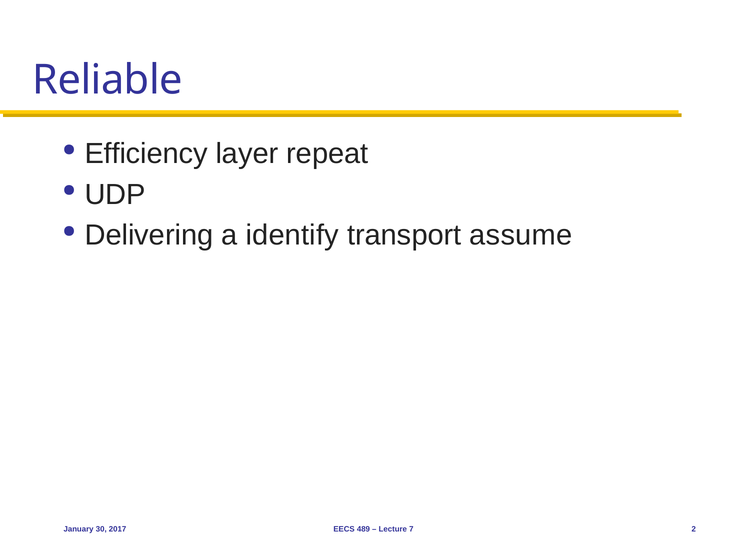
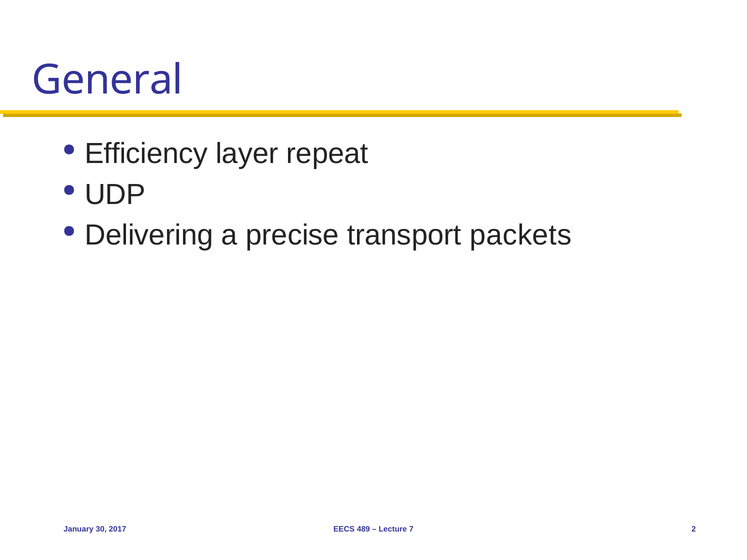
Reliable: Reliable -> General (107, 80)
identify: identify -> precise (292, 235)
assume: assume -> packets (521, 235)
